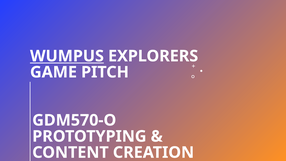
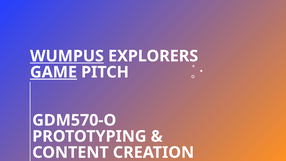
GAME underline: none -> present (53, 72)
